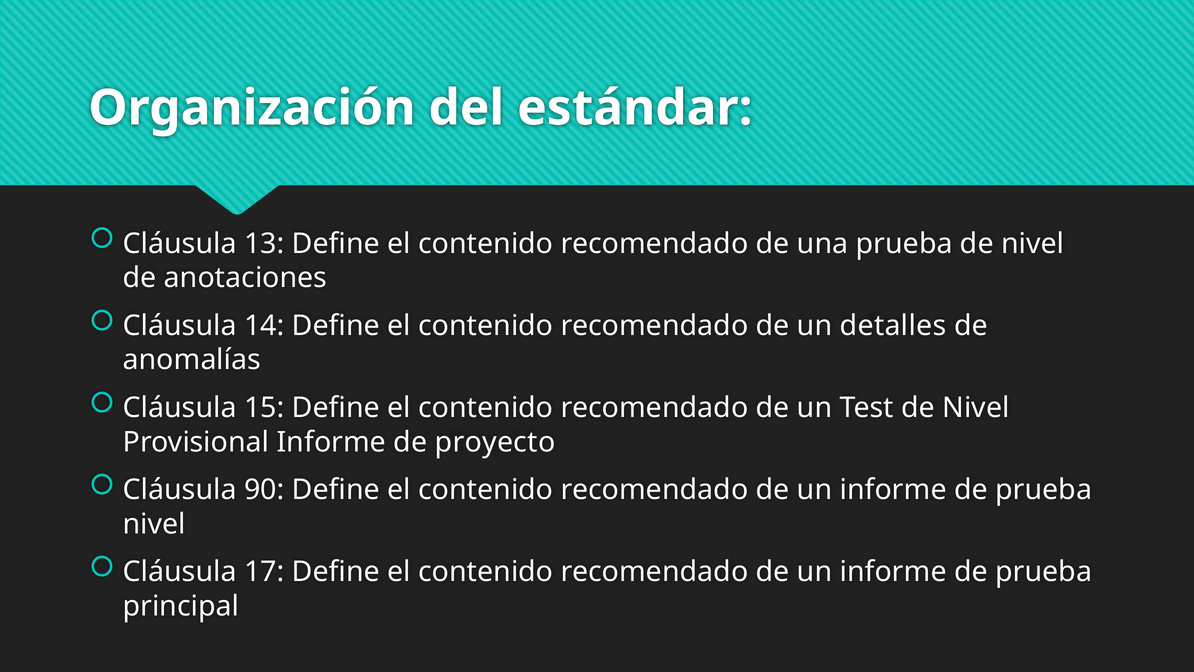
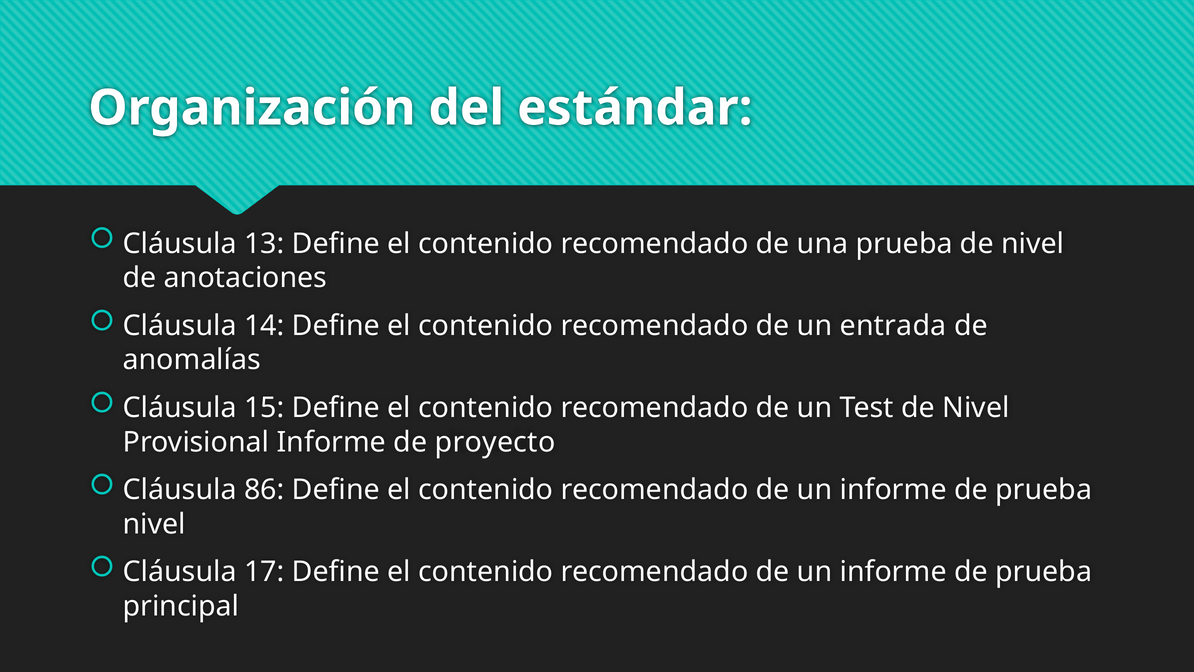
detalles: detalles -> entrada (893, 326)
90: 90 -> 86 (264, 490)
